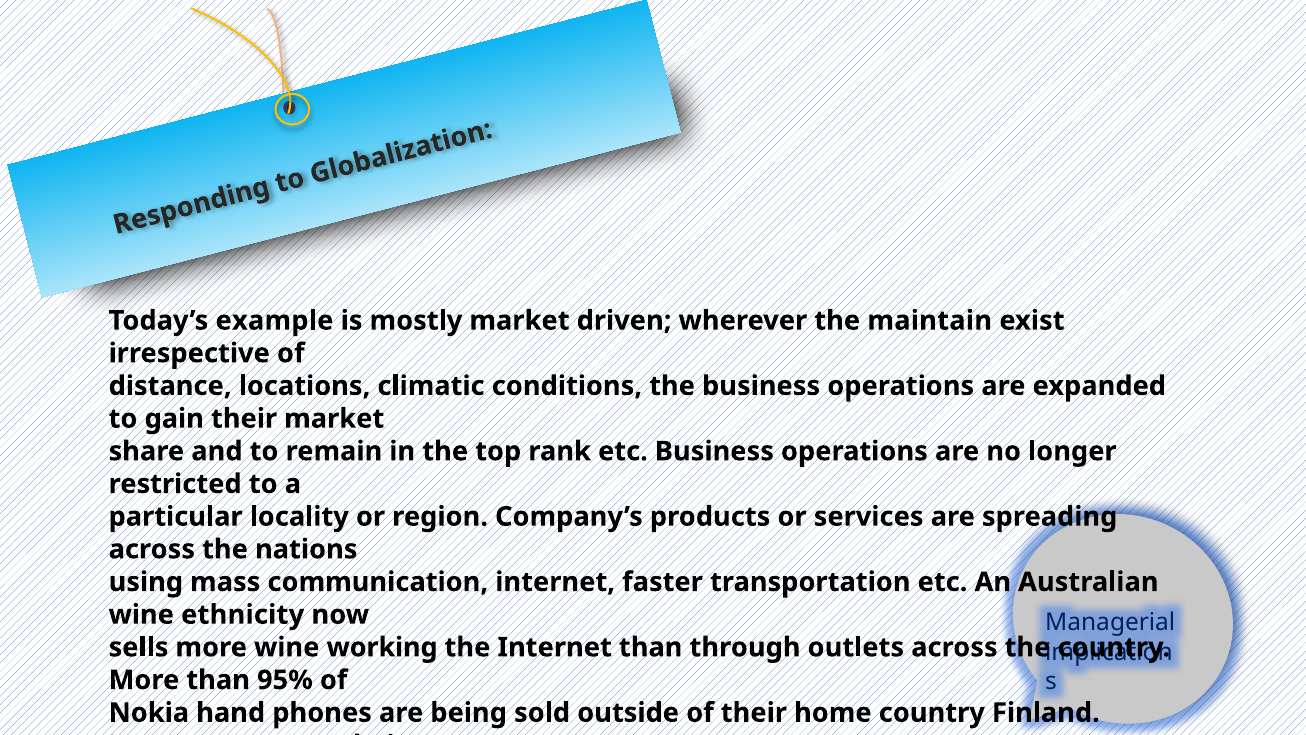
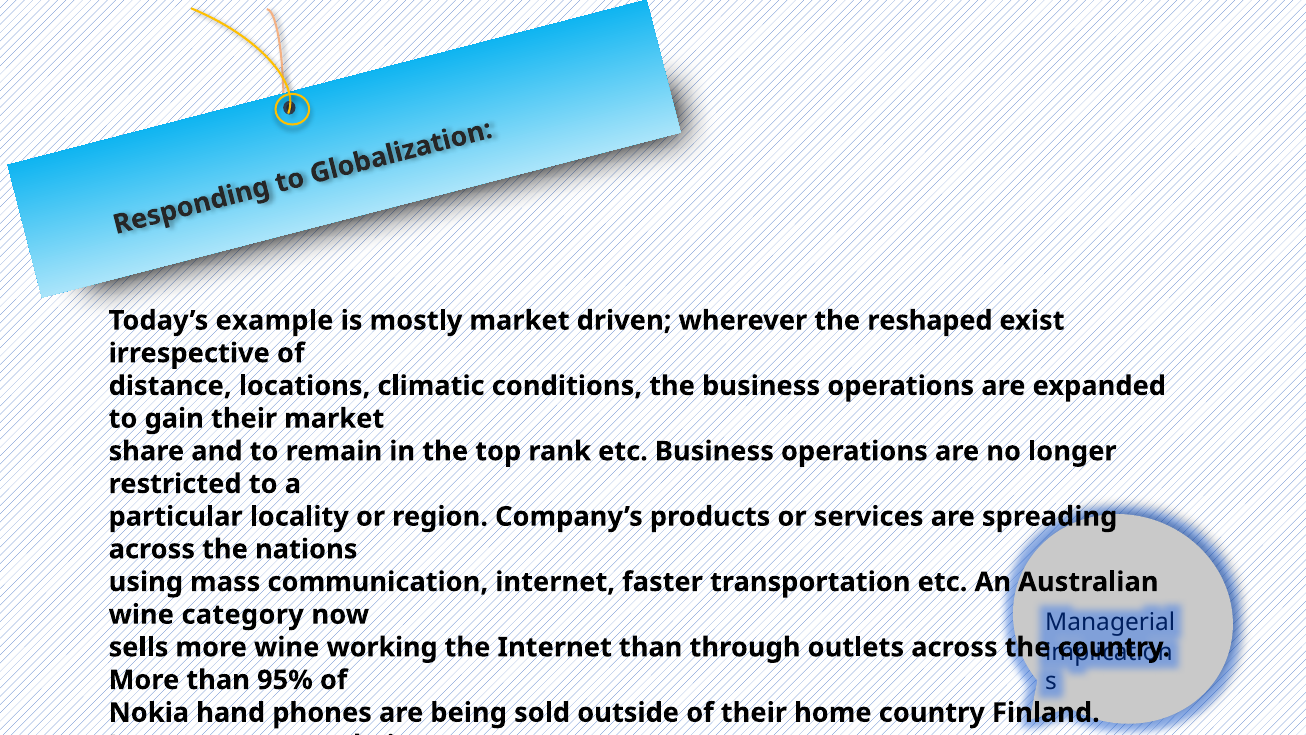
maintain: maintain -> reshaped (930, 320)
ethnicity: ethnicity -> category (243, 614)
